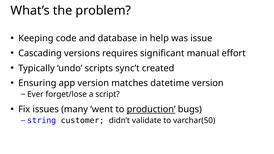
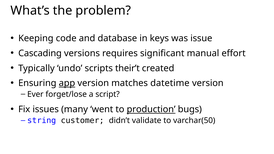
help: help -> keys (159, 38)
sync’t: sync’t -> their’t (127, 68)
app underline: none -> present (67, 83)
